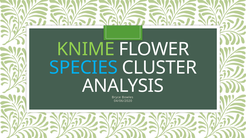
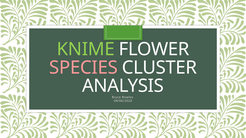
SPECIES colour: light blue -> pink (83, 68)
